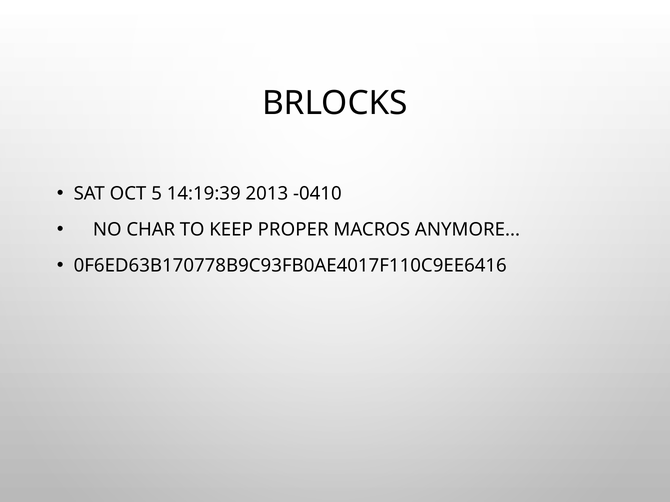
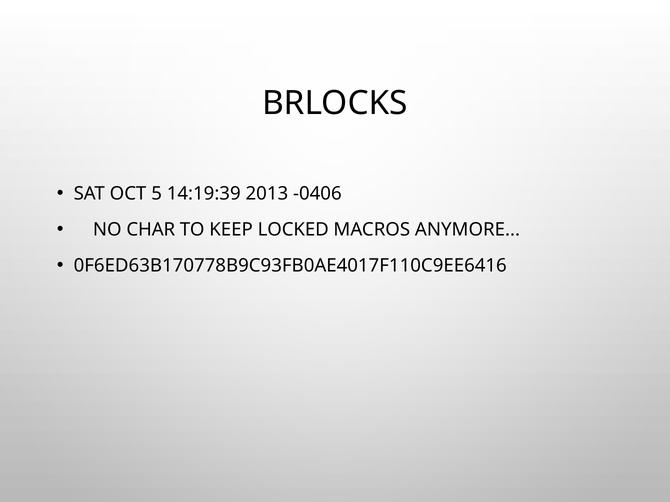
-0410: -0410 -> -0406 (317, 194)
PROPER: PROPER -> LOCKED (293, 230)
